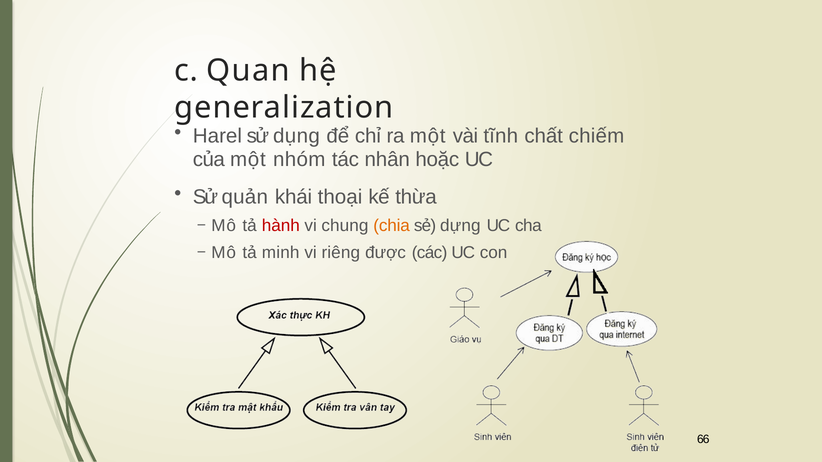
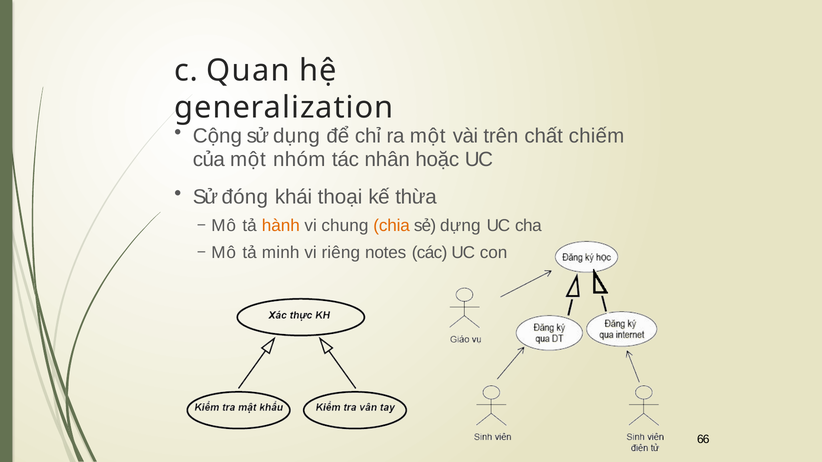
Harel: Harel -> Cộng (217, 136)
tĩnh: tĩnh -> trên (501, 136)
quản: quản -> đóng (245, 197)
hành colour: red -> orange (281, 226)
được: được -> notes (386, 253)
